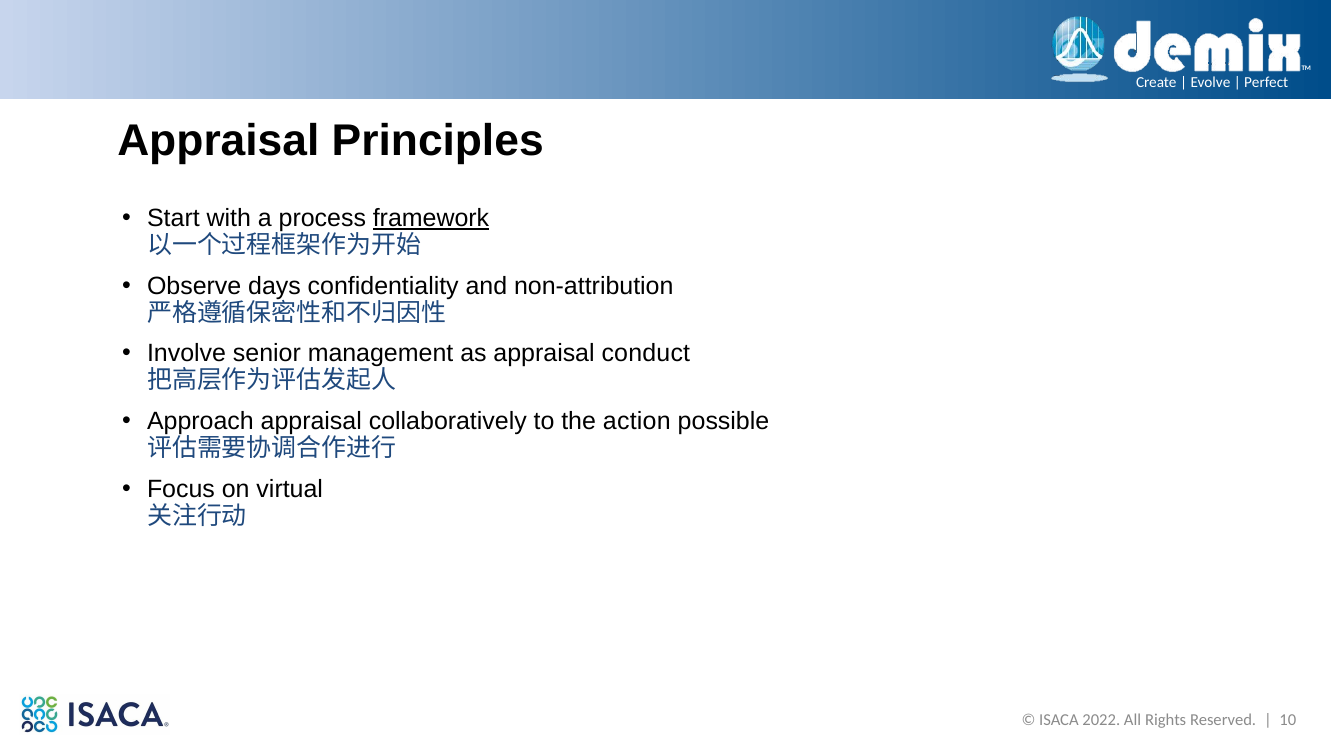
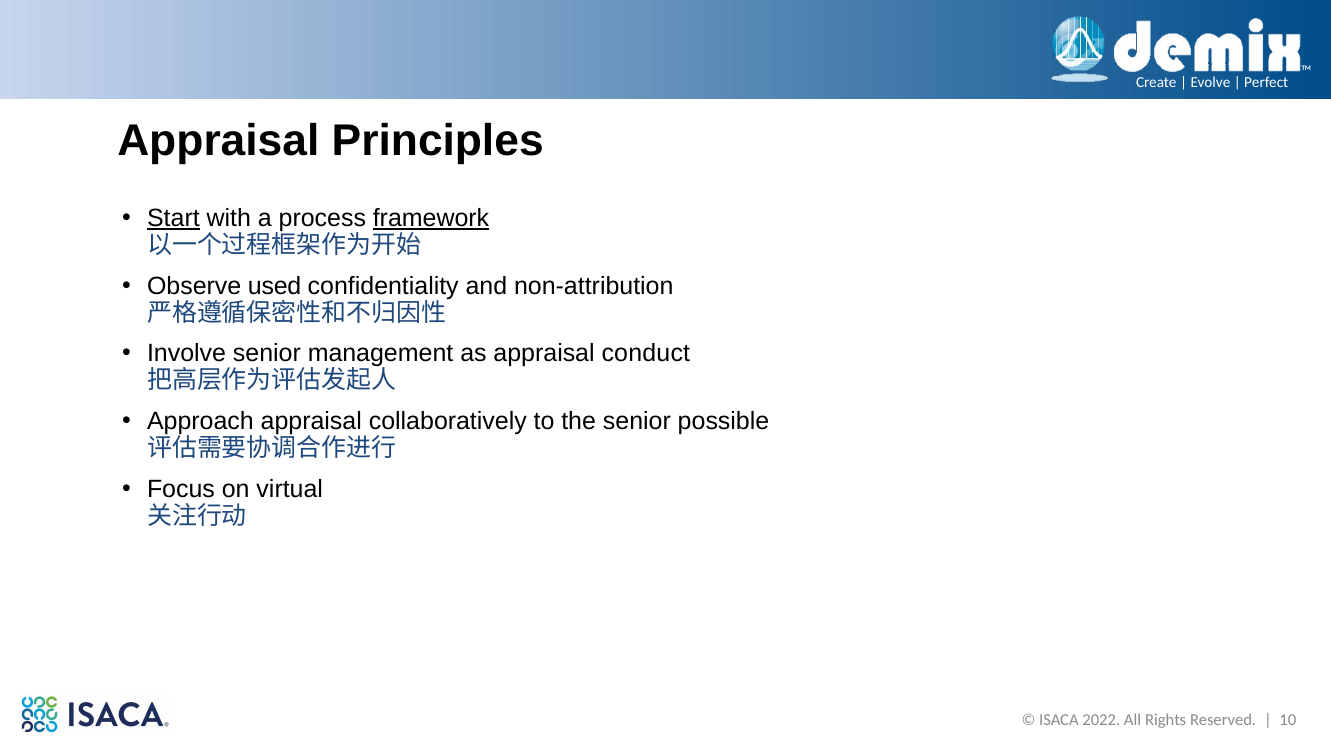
Start underline: none -> present (173, 218)
days: days -> used (275, 286)
the action: action -> senior (637, 421)
